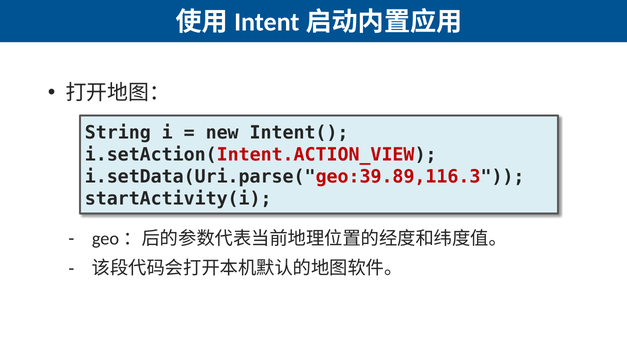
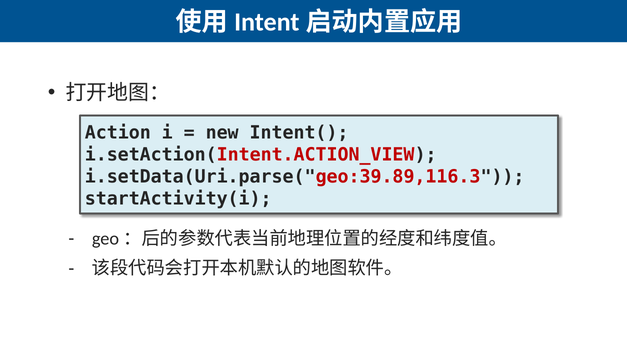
String: String -> Action (118, 133)
